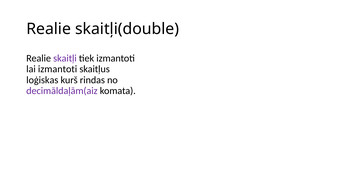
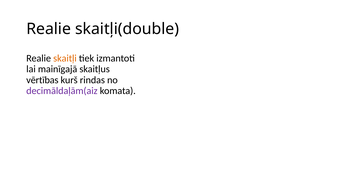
skaitļi colour: purple -> orange (65, 58)
lai izmantoti: izmantoti -> mainīgajā (58, 69)
loģiskas: loģiskas -> vērtības (42, 80)
